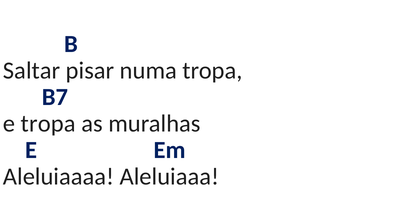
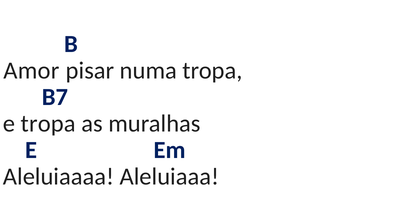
Saltar: Saltar -> Amor (31, 71)
